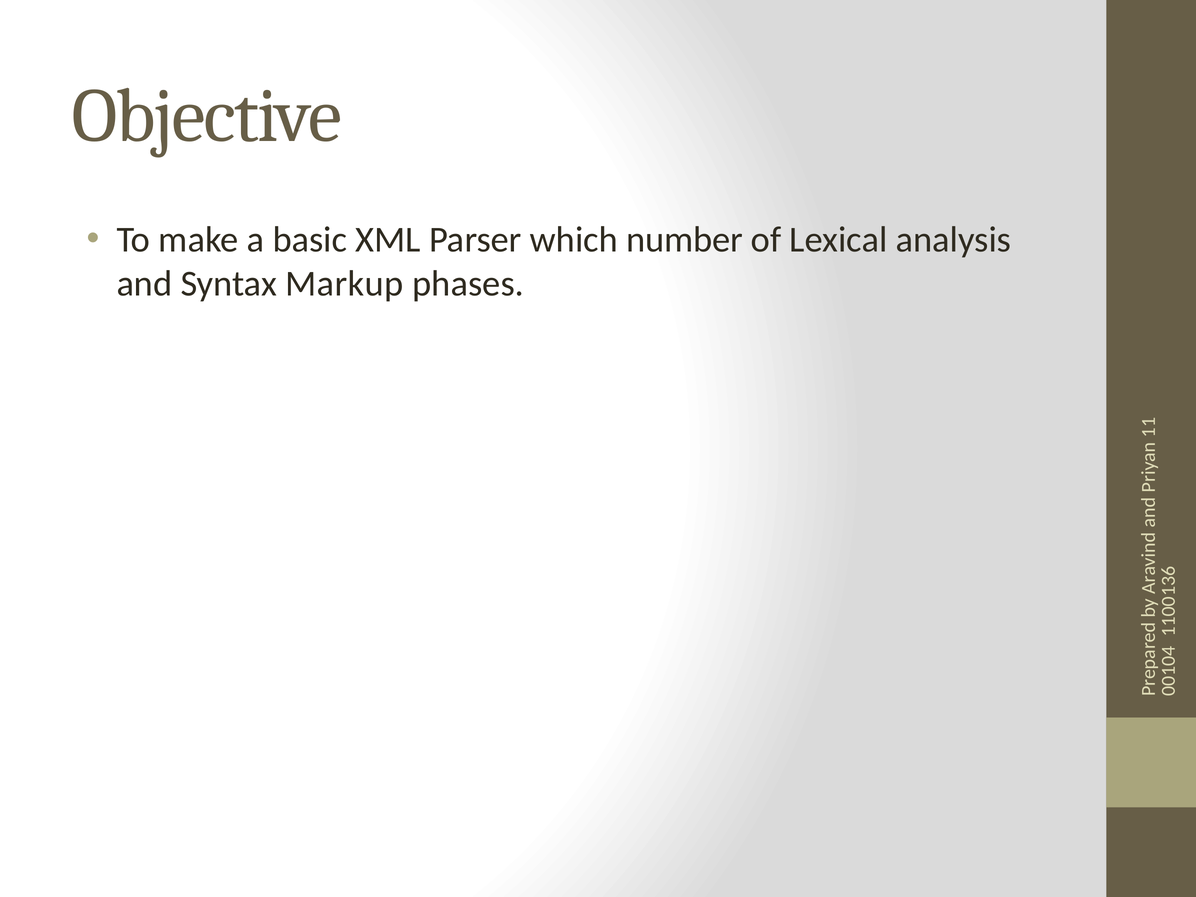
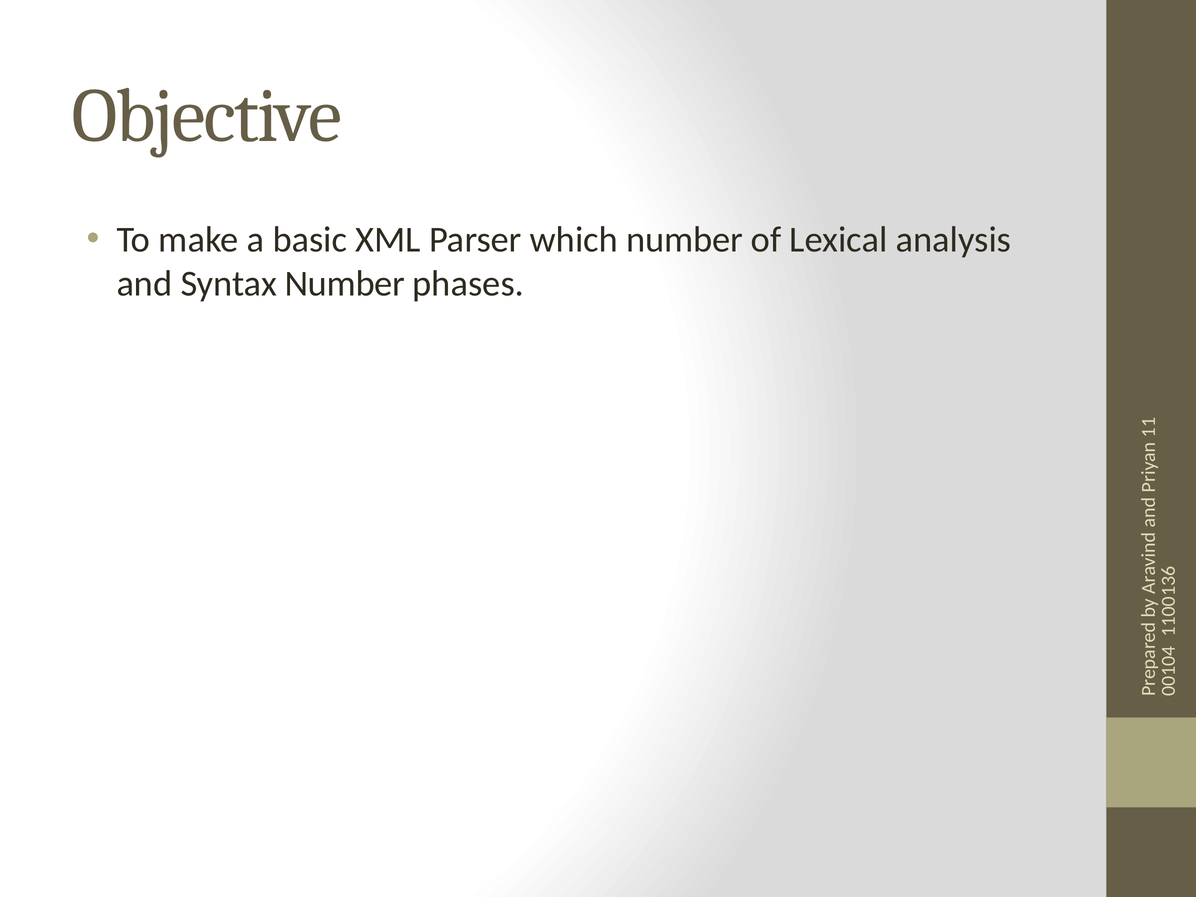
Syntax Markup: Markup -> Number (345, 284)
